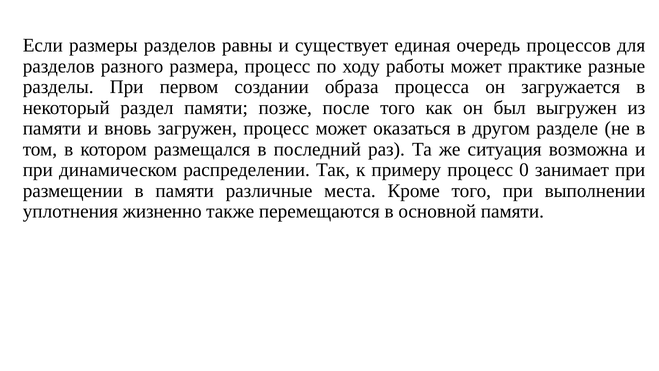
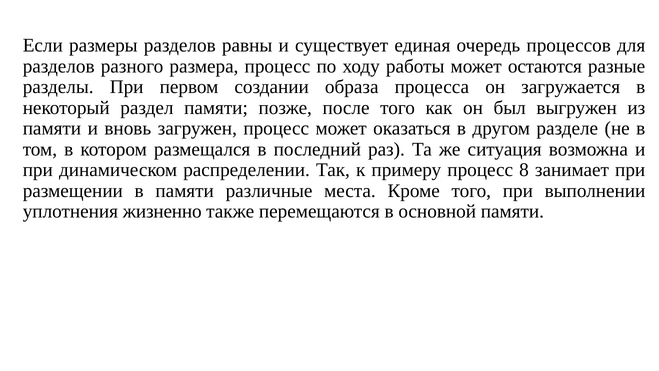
практике: практике -> остаются (545, 66)
0: 0 -> 8 (524, 170)
